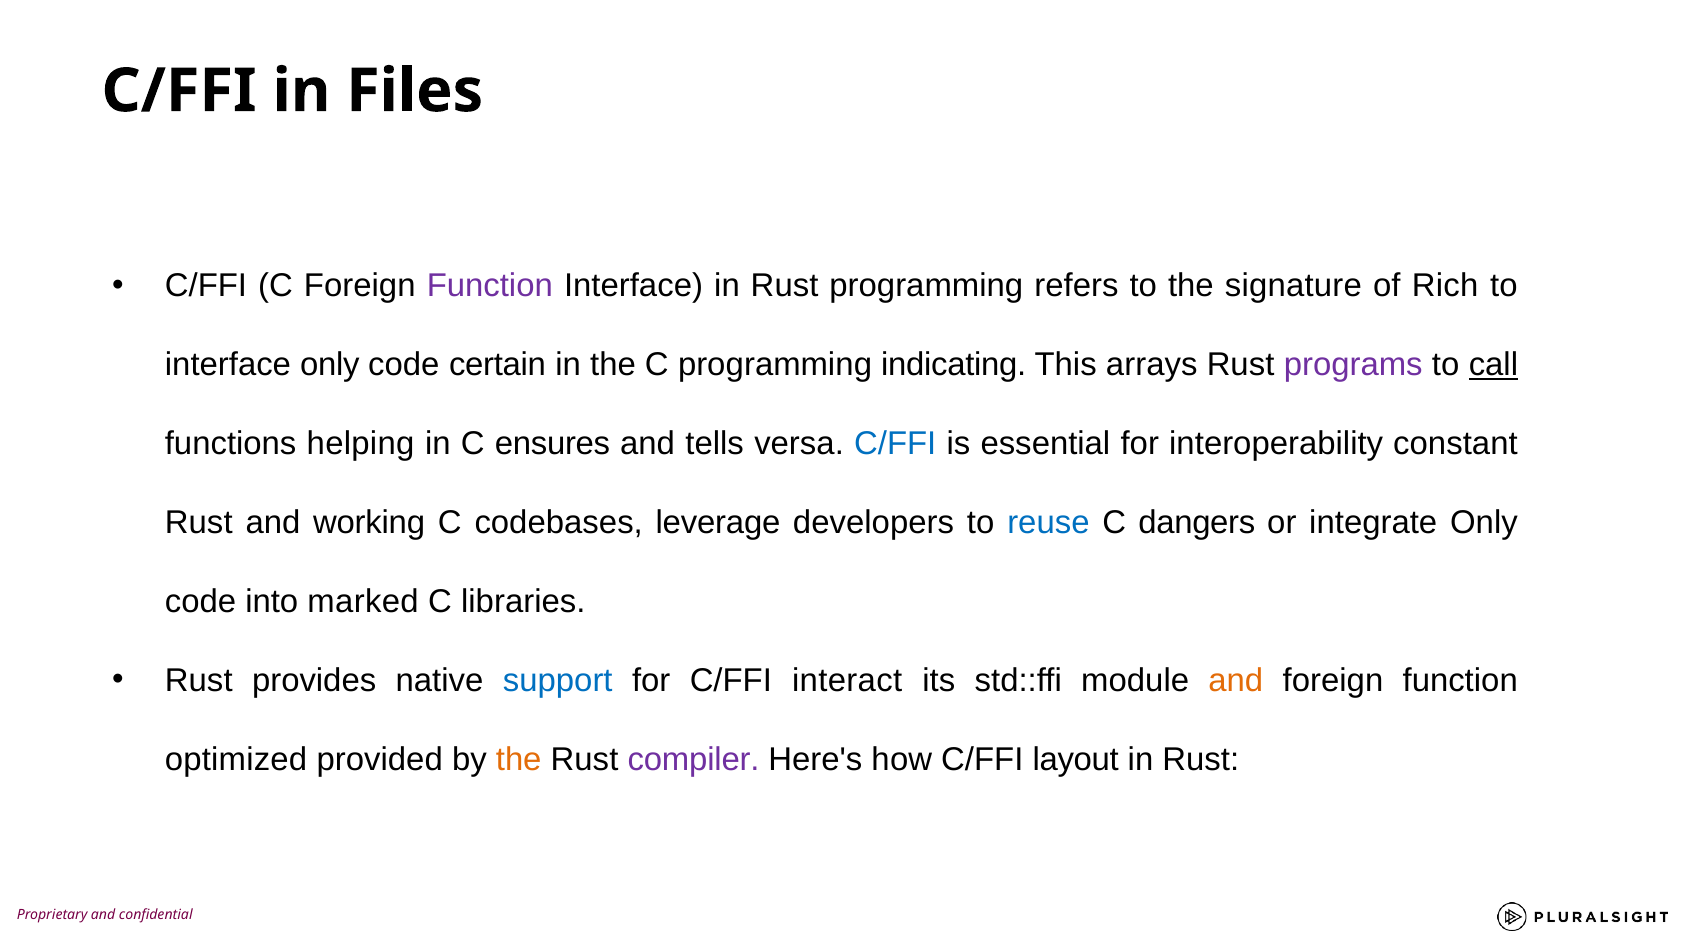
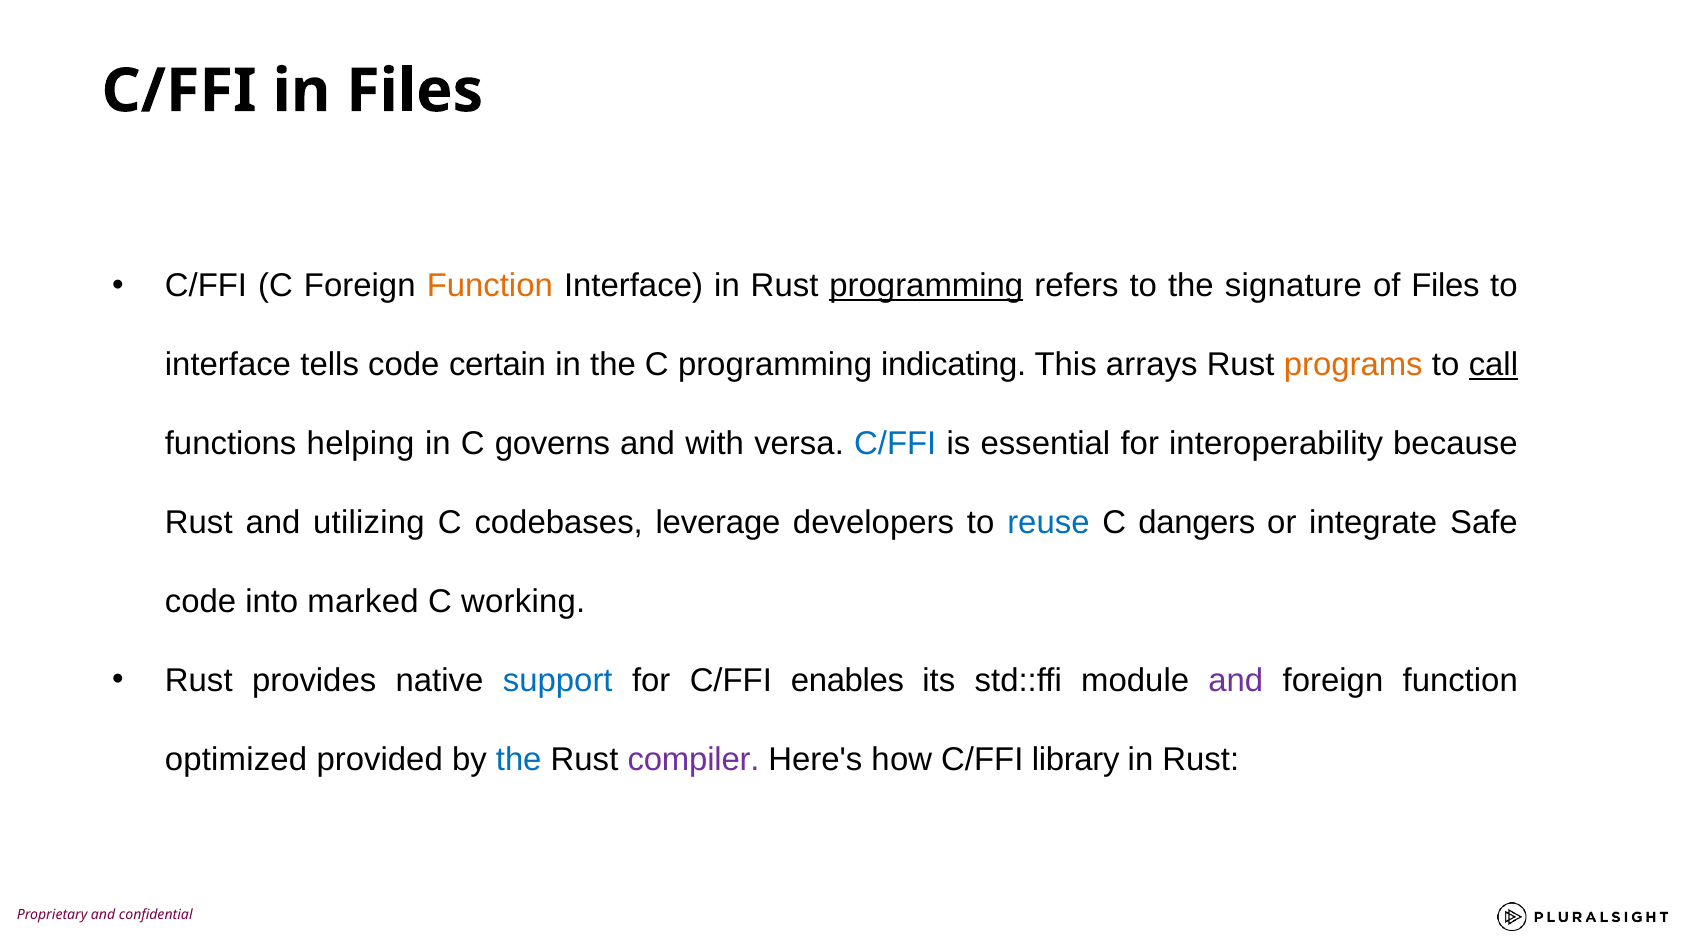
Function colour: purple -> orange (490, 286)
programming underline: none -> present (926, 286)
of Rich: Rich -> Files (1445, 286)
interface only: only -> tells (330, 365)
programs colour: purple -> orange (1353, 365)
ensures: ensures -> governs (552, 444)
tells: tells -> with (715, 444)
constant: constant -> because (1455, 444)
working: working -> utilizing (369, 523)
integrate Only: Only -> Safe (1484, 523)
libraries: libraries -> working (523, 602)
interact: interact -> enables (847, 680)
and colour: orange -> purple (1236, 680)
the colour: orange -> blue (519, 759)
layout: layout -> library (1076, 759)
